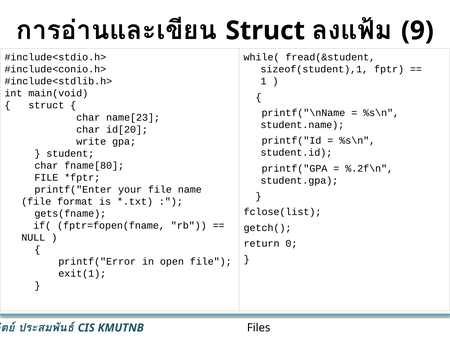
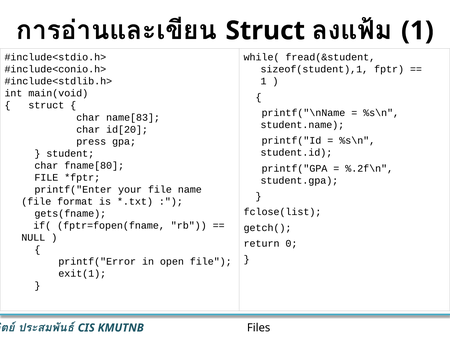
9: 9 -> 1 (417, 31)
name[23: name[23 -> name[83 (133, 117)
write: write -> press (91, 141)
